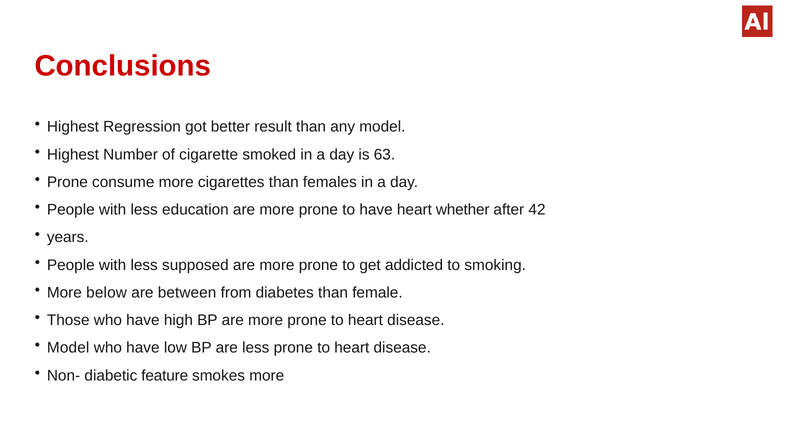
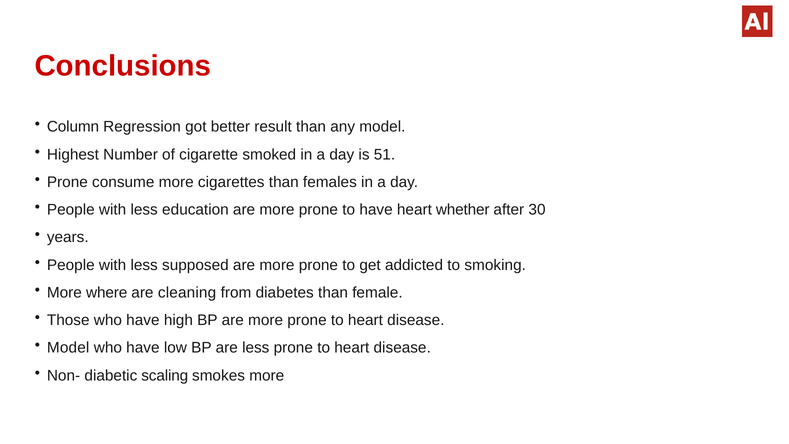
Highest: Highest -> Column (73, 127)
63: 63 -> 51 (384, 154)
42: 42 -> 30 (537, 210)
below: below -> where (107, 292)
between: between -> cleaning (187, 292)
feature: feature -> scaling (165, 375)
